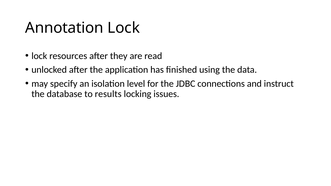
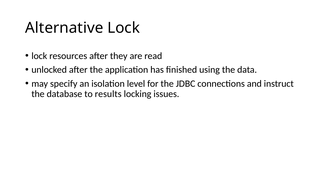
Annotation: Annotation -> Alternative (64, 28)
